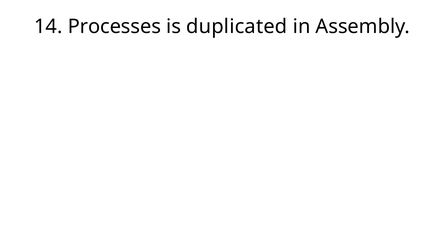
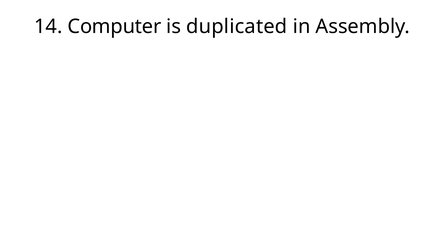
Processes: Processes -> Computer (114, 27)
